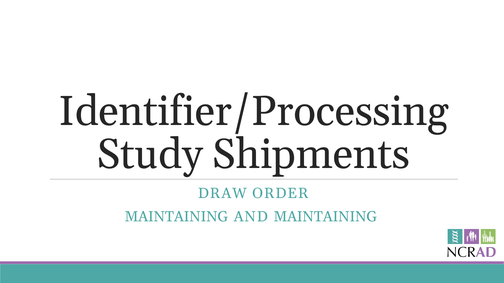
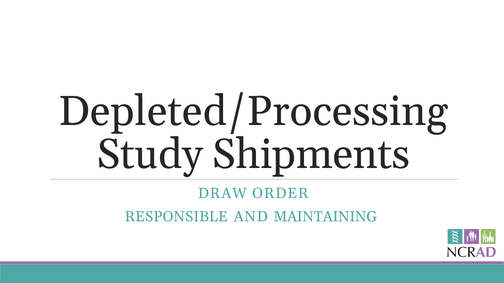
Identifier/Processing: Identifier/Processing -> Depleted/Processing (253, 112)
MAINTAINING: MAINTAINING -> RESPONSIBLE (176, 217)
